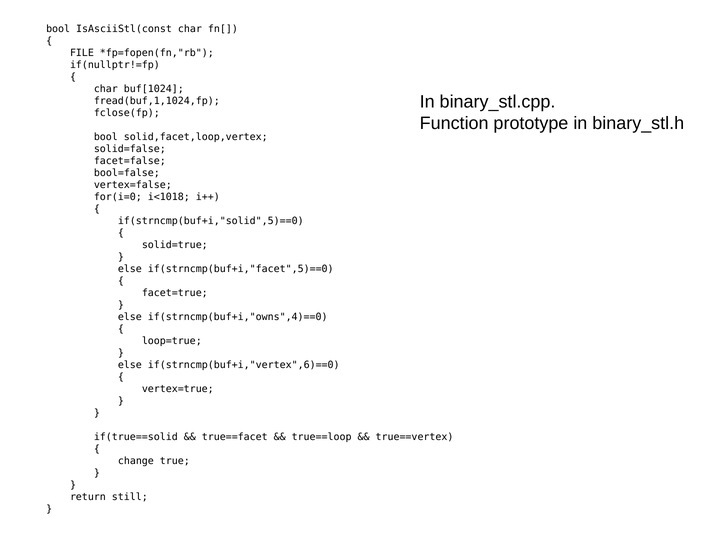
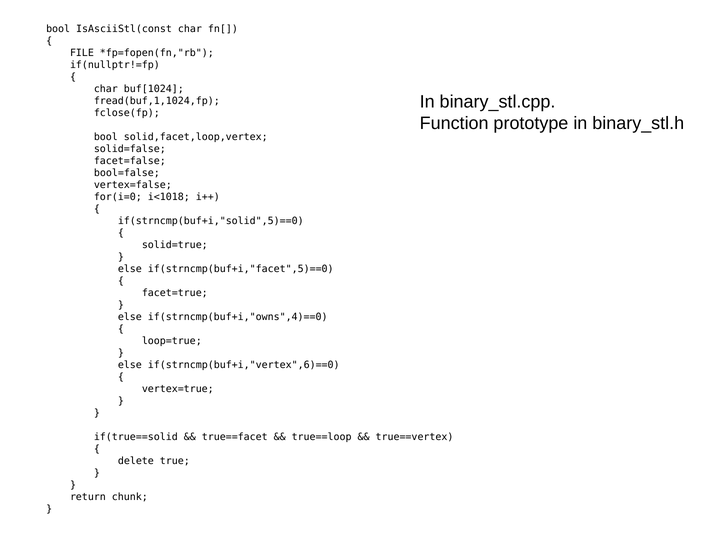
change: change -> delete (136, 461)
still: still -> chunk (130, 497)
